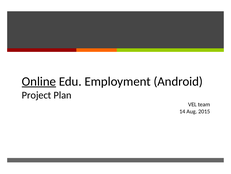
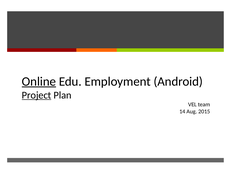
Project underline: none -> present (37, 95)
